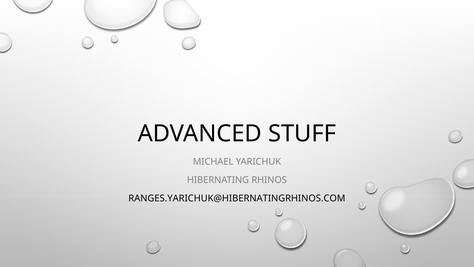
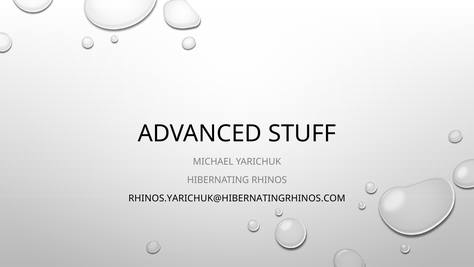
RANGES.YARICHUK@HIBERNATINGRHINOS.COM: RANGES.YARICHUK@HIBERNATINGRHINOS.COM -> RHINOS.YARICHUK@HIBERNATINGRHINOS.COM (237, 198)
